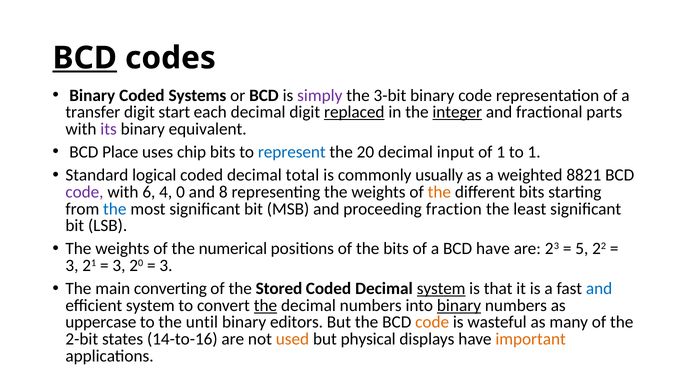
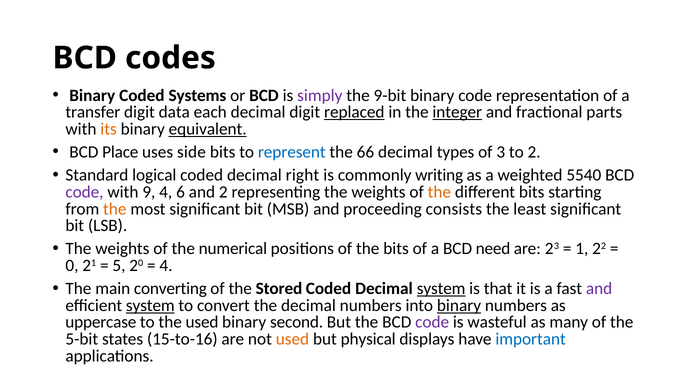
BCD underline: present -> none (85, 58)
3-bit: 3-bit -> 9-bit (390, 95)
start: start -> data (174, 112)
its colour: purple -> orange (109, 129)
equivalent underline: none -> present (208, 129)
chip: chip -> side (191, 152)
the 20: 20 -> 66 (365, 152)
input: input -> types (456, 152)
of 1: 1 -> 3 (501, 152)
to 1: 1 -> 2 (534, 152)
total: total -> right (302, 175)
usually: usually -> writing (439, 175)
8821: 8821 -> 5540 (584, 175)
6: 6 -> 9 (149, 192)
0: 0 -> 6 (181, 192)
and 8: 8 -> 2 (223, 192)
the colour: blue -> orange (115, 209)
fraction: fraction -> consists (454, 209)
BCD have: have -> need (493, 249)
5: 5 -> 1 (582, 249)
3: 3 -> 0 (72, 265)
3: 3 -> 5 (119, 265)
3: 3 -> 4 (166, 265)
and colour: blue -> purple (599, 288)
system underline: none -> present (150, 305)
the underline: present -> none (265, 305)
the until: until -> used (202, 322)
editors: editors -> second (297, 322)
code colour: orange -> purple (432, 322)
2-bit: 2-bit -> 5-bit (82, 339)
14-to-16: 14-to-16 -> 15-to-16 (182, 339)
important colour: orange -> blue (531, 339)
